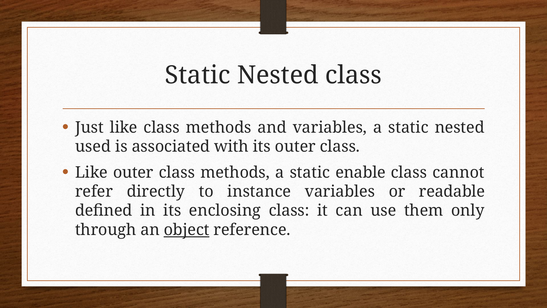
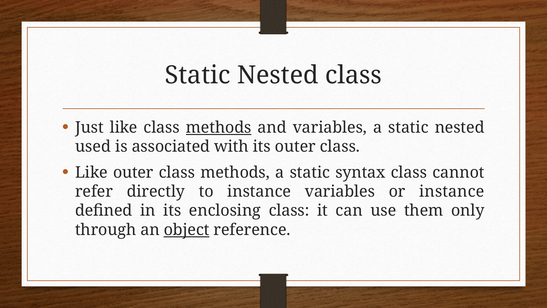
methods underline: none -> present (219, 127)
enable: enable -> syntax (360, 172)
or readable: readable -> instance (452, 191)
